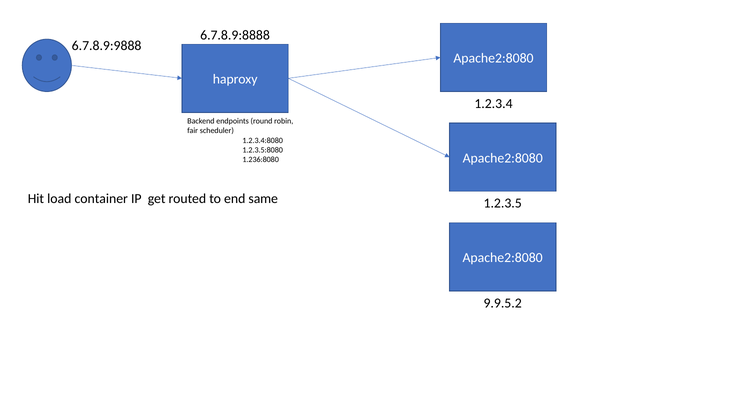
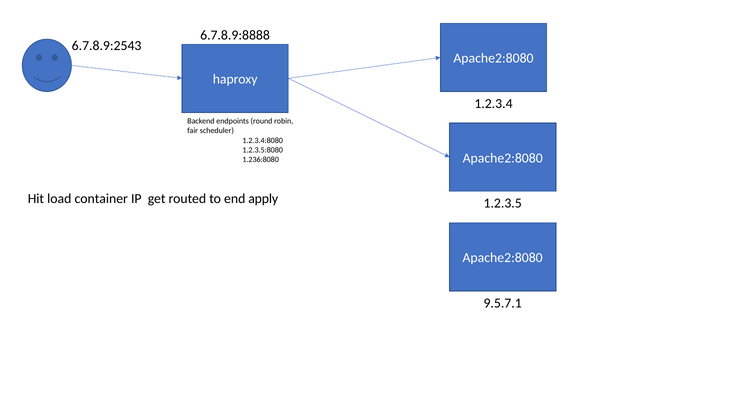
6.7.8.9:9888: 6.7.8.9:9888 -> 6.7.8.9:2543 (107, 46)
same: same -> apply (263, 199)
9.9.5.2: 9.9.5.2 -> 9.5.7.1 (503, 303)
